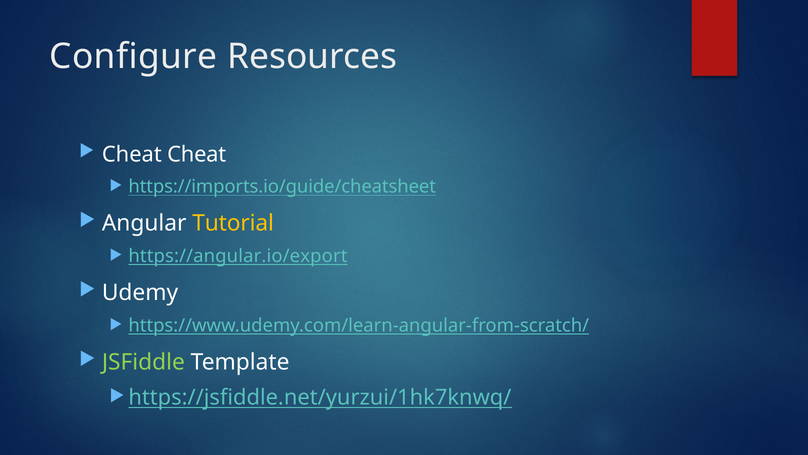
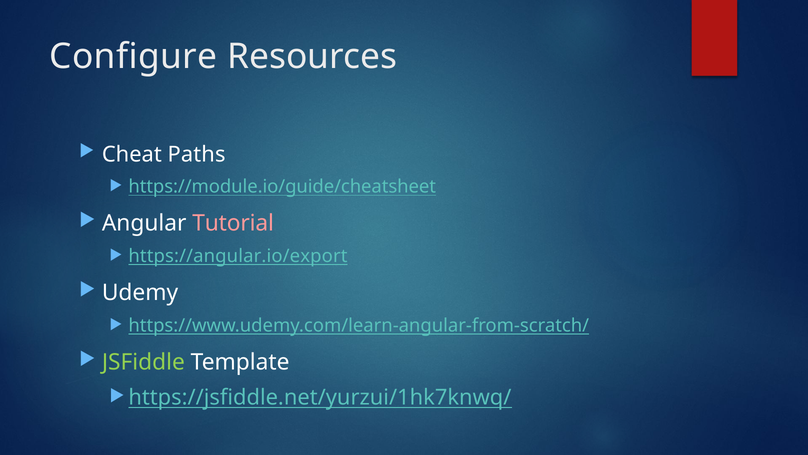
Cheat Cheat: Cheat -> Paths (197, 154)
https://imports.io/guide/cheatsheet: https://imports.io/guide/cheatsheet -> https://module.io/guide/cheatsheet (282, 187)
Tutorial colour: yellow -> pink (233, 223)
